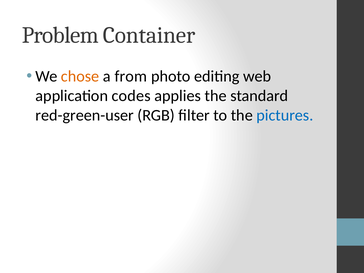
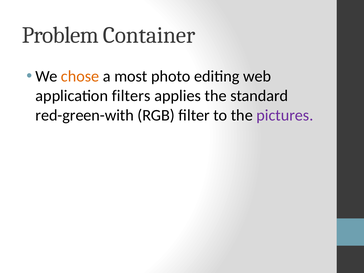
from: from -> most (131, 76)
codes: codes -> filters (131, 96)
red-green-user: red-green-user -> red-green-with (85, 115)
pictures colour: blue -> purple (285, 115)
